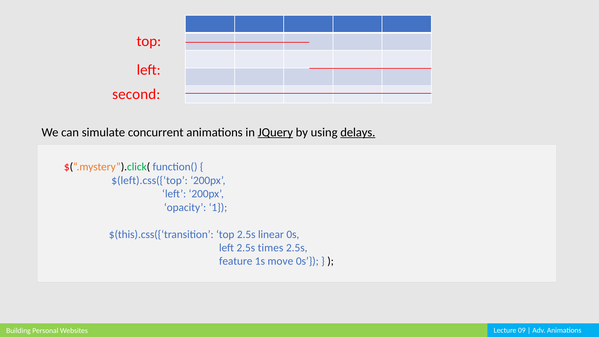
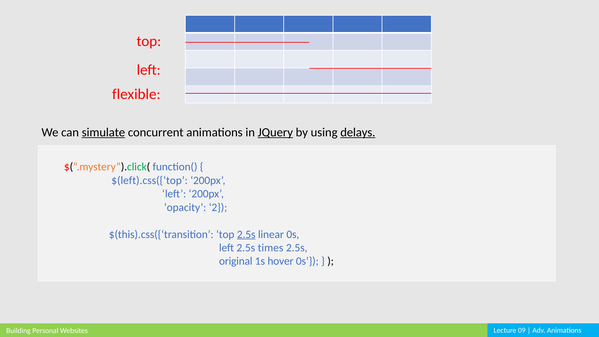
second: second -> flexible (136, 94)
simulate underline: none -> present (103, 132)
1: 1 -> 2 (218, 207)
2.5s underline: none -> present (246, 234)
feature: feature -> original (236, 261)
move: move -> hover (281, 261)
